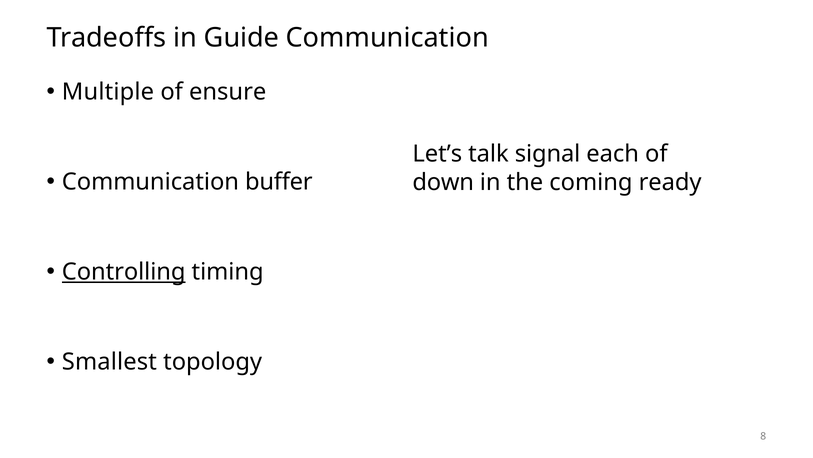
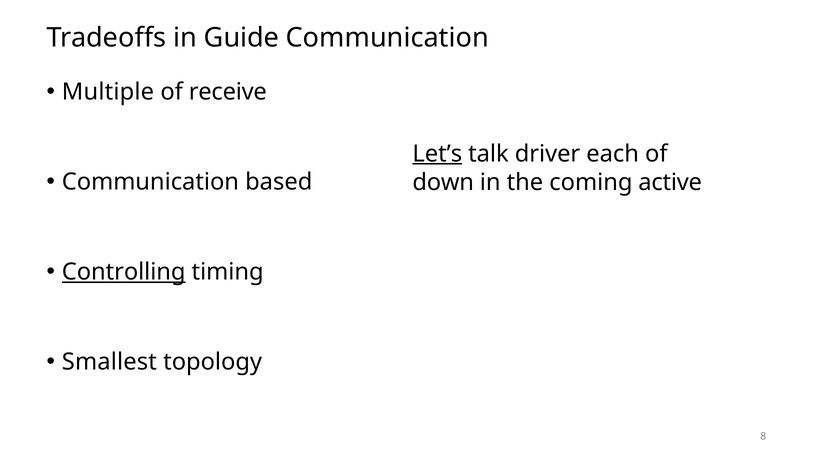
ensure: ensure -> receive (228, 92)
Let’s underline: none -> present (437, 154)
signal: signal -> driver (548, 154)
buffer: buffer -> based (279, 182)
ready: ready -> active (670, 182)
